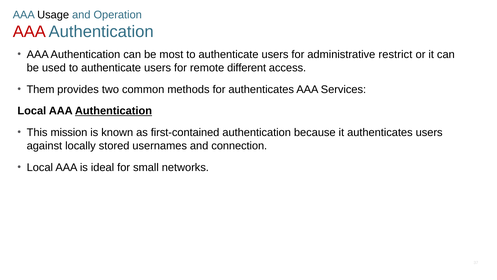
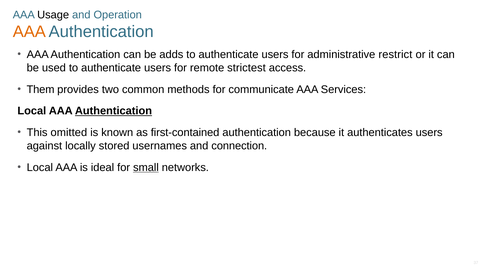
AAA colour: red -> orange (29, 32)
most: most -> adds (171, 54)
different: different -> strictest (247, 68)
for authenticates: authenticates -> communicate (261, 89)
mission: mission -> omitted (69, 132)
small underline: none -> present (146, 167)
